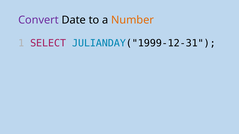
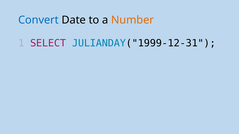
Convert colour: purple -> blue (38, 20)
